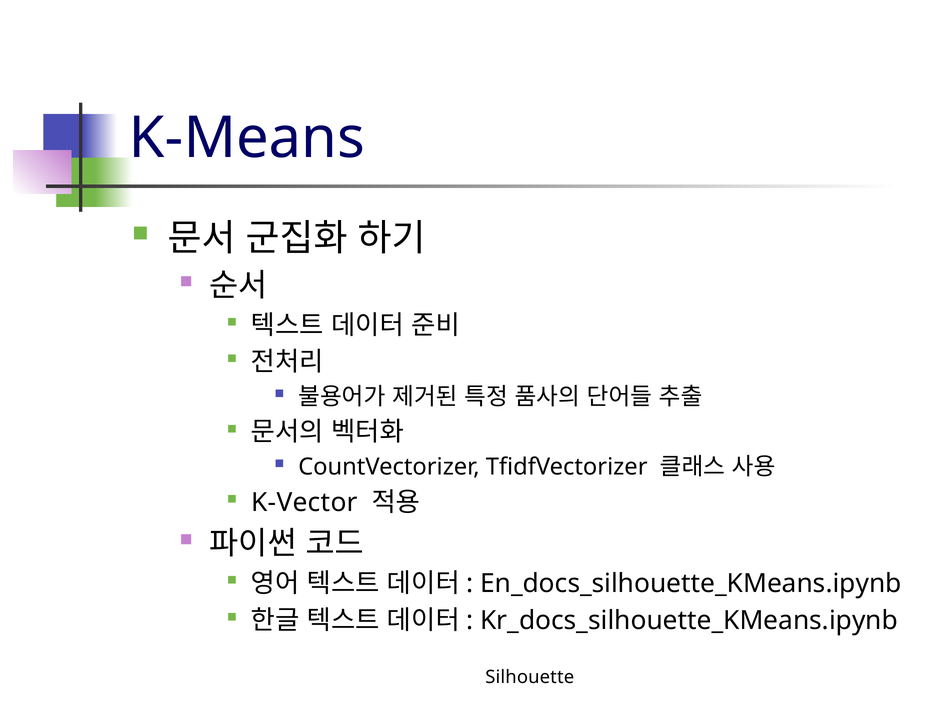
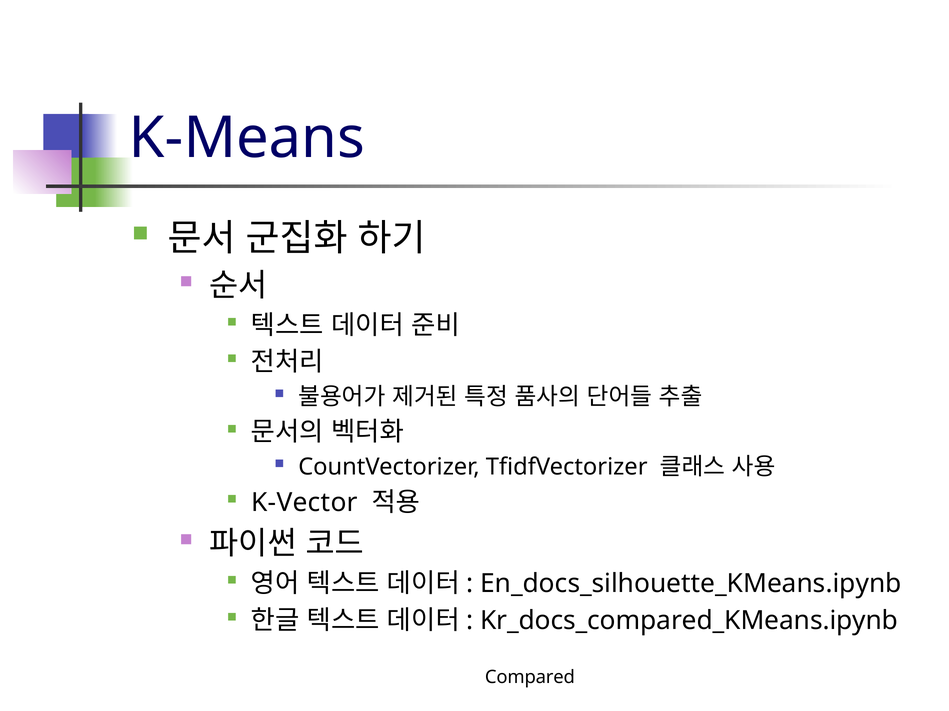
Kr_docs_silhouette_KMeans.ipynb: Kr_docs_silhouette_KMeans.ipynb -> Kr_docs_compared_KMeans.ipynb (689, 621)
Silhouette: Silhouette -> Compared (530, 678)
